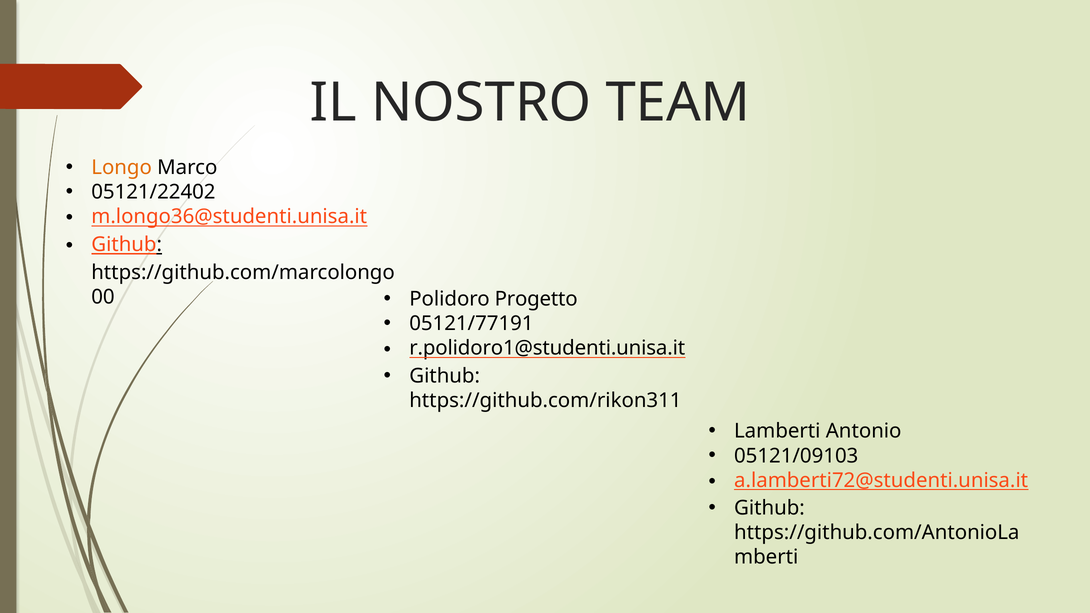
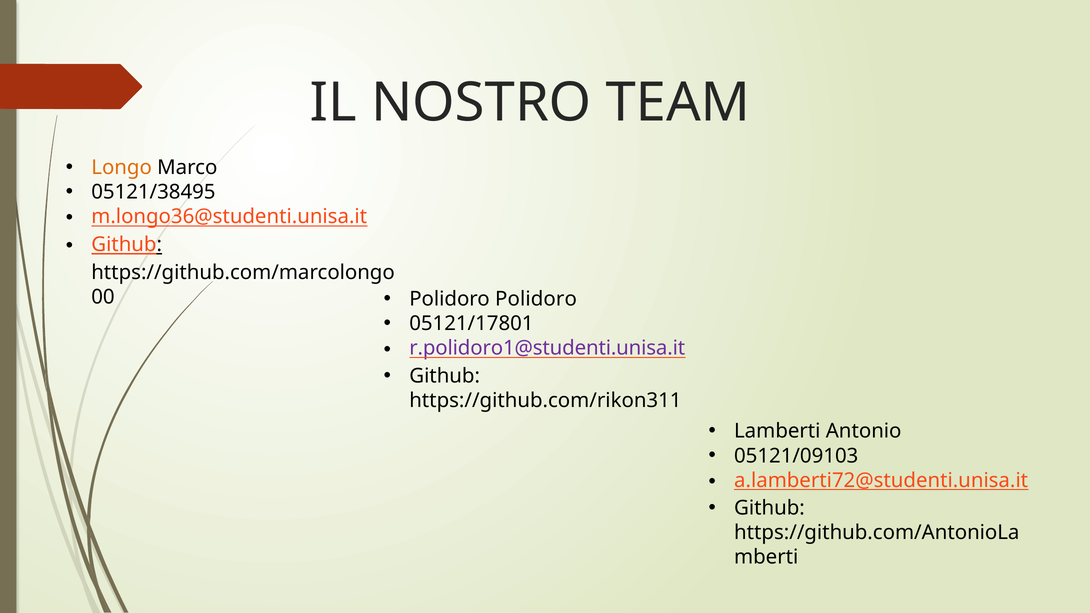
05121/22402: 05121/22402 -> 05121/38495 (153, 192)
Polidoro Progetto: Progetto -> Polidoro (536, 299)
05121/77191: 05121/77191 -> 05121/17801 (471, 324)
r.polidoro1@studenti.unisa.it colour: black -> purple (547, 348)
